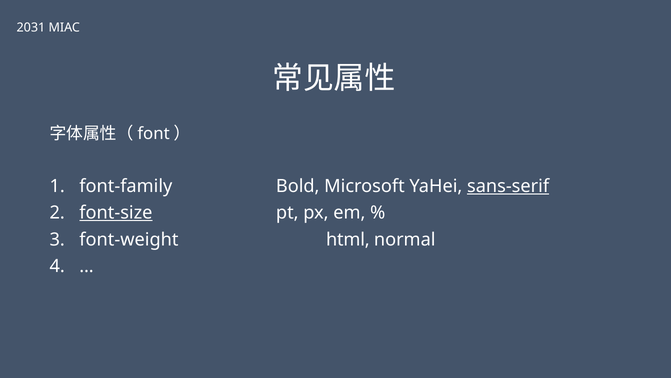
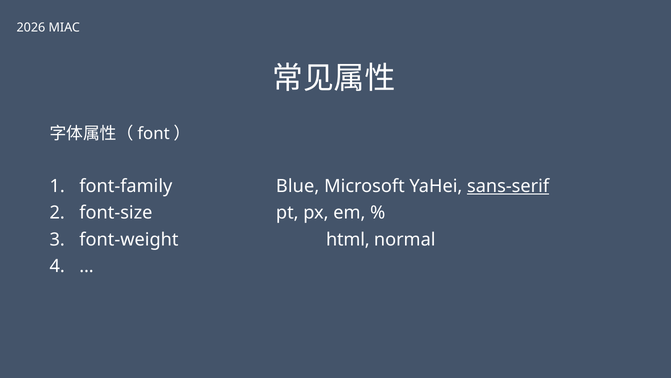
2031: 2031 -> 2026 (31, 28)
Bold: Bold -> Blue (298, 186)
font-size underline: present -> none (116, 213)
